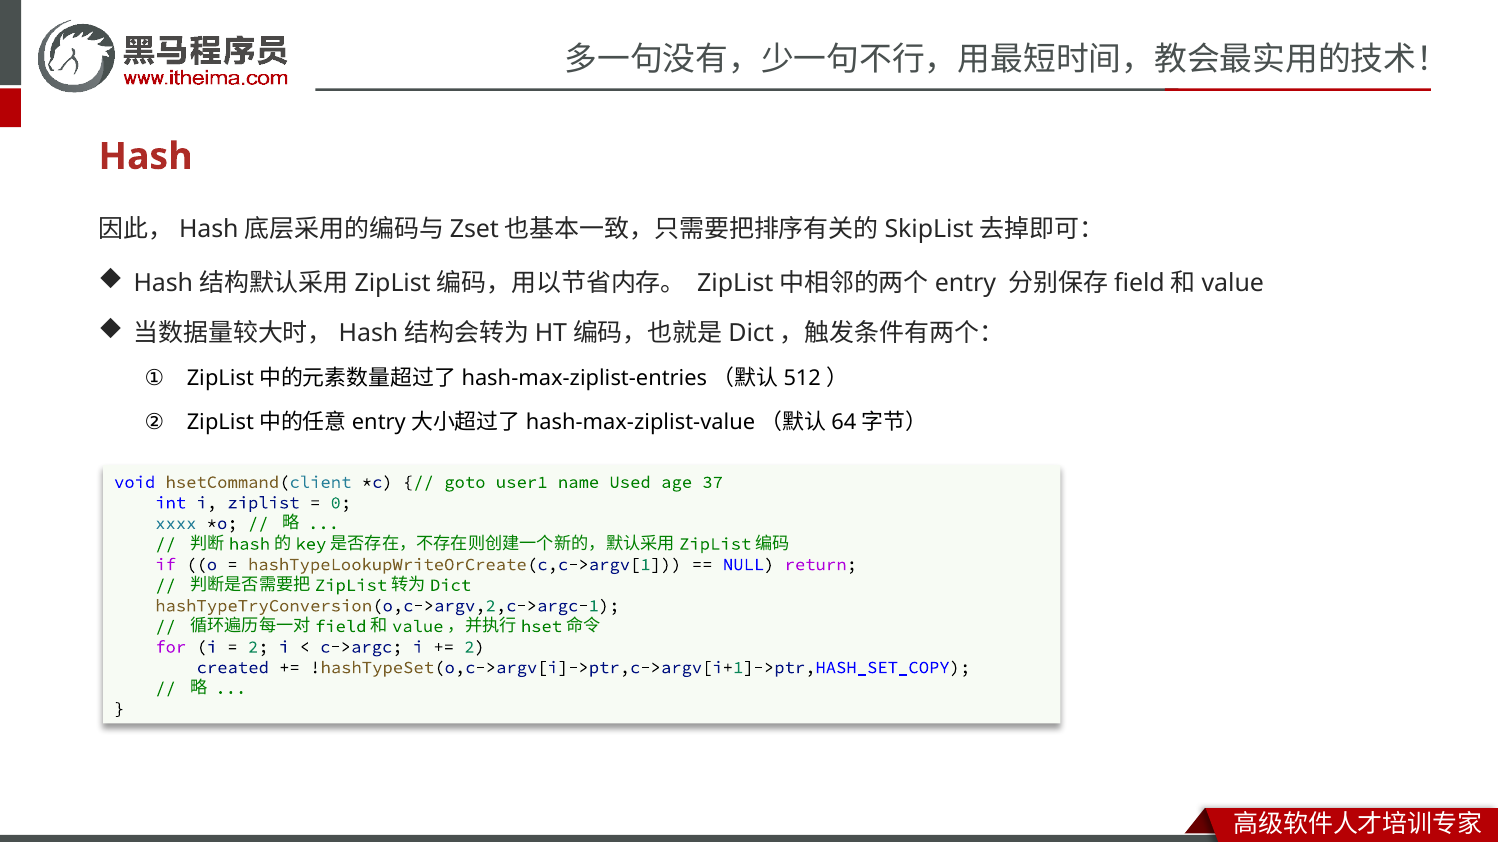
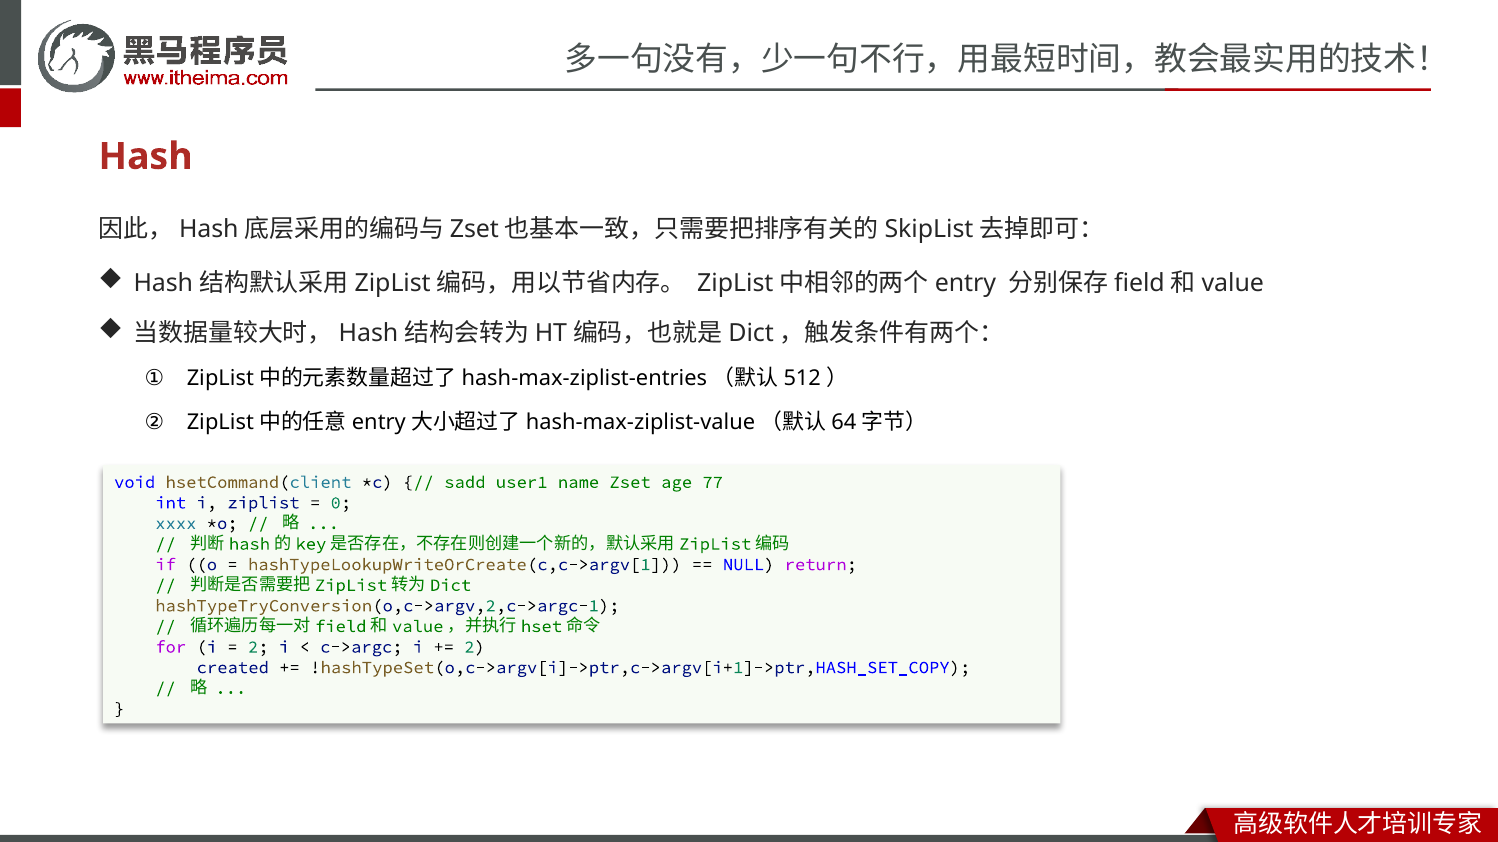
goto: goto -> sadd (465, 482)
Used: Used -> Zset (630, 482)
37: 37 -> 77 (713, 482)
